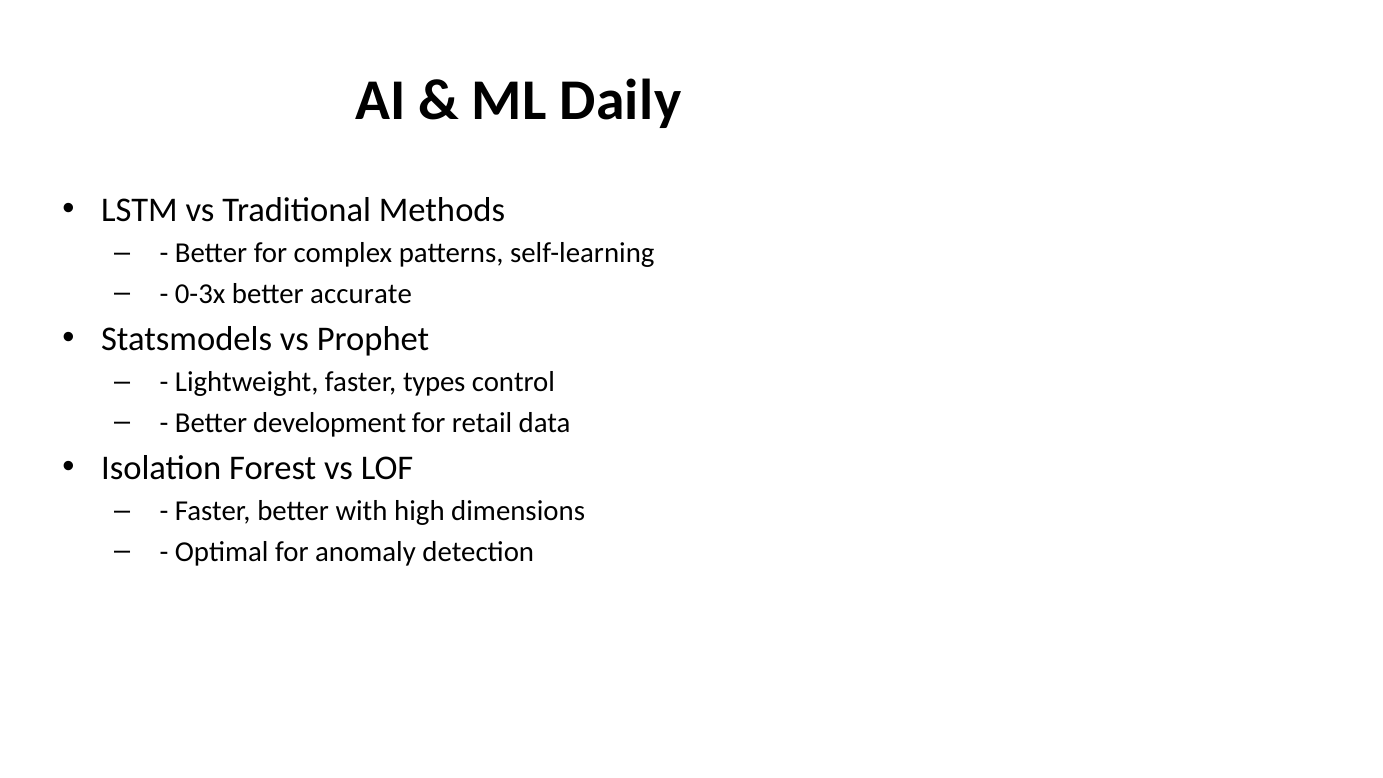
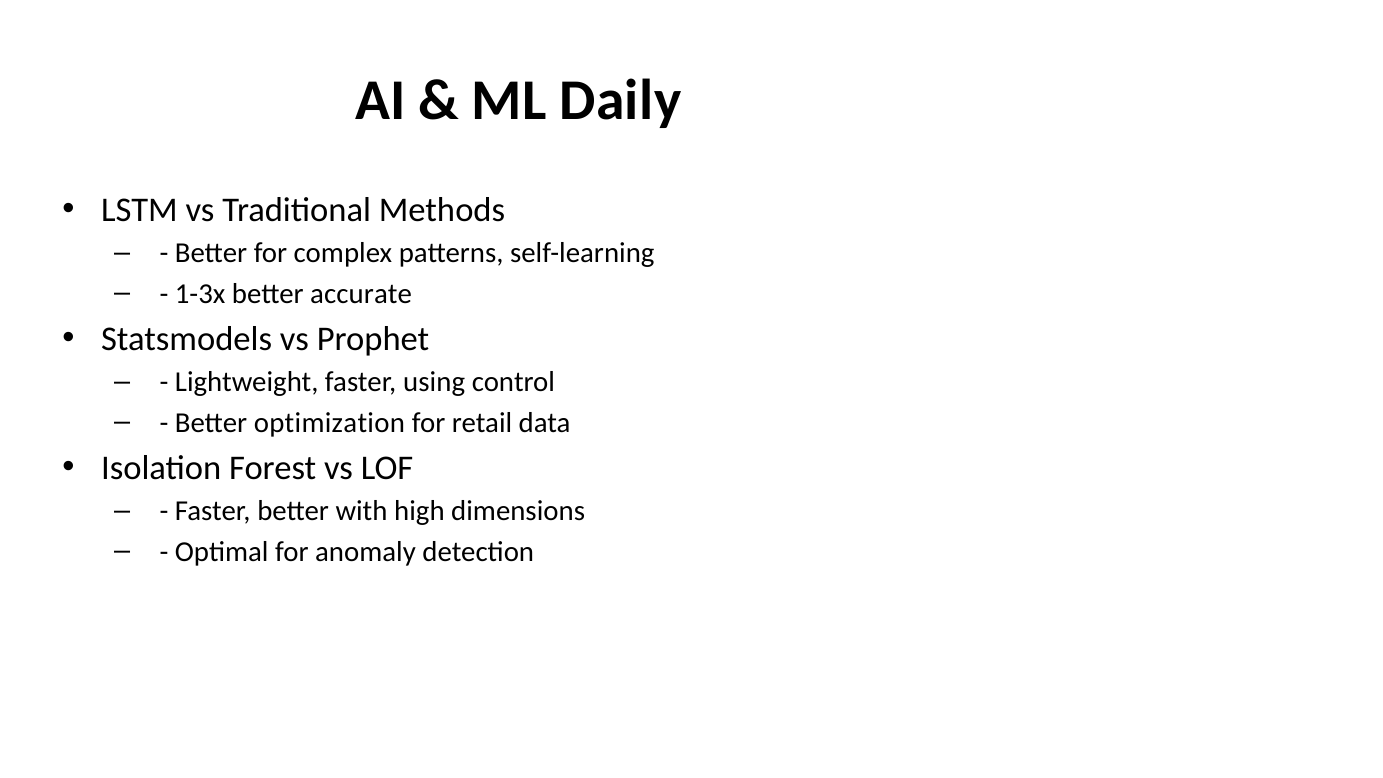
0-3x: 0-3x -> 1-3x (200, 294)
types: types -> using (434, 382)
development: development -> optimization (329, 423)
